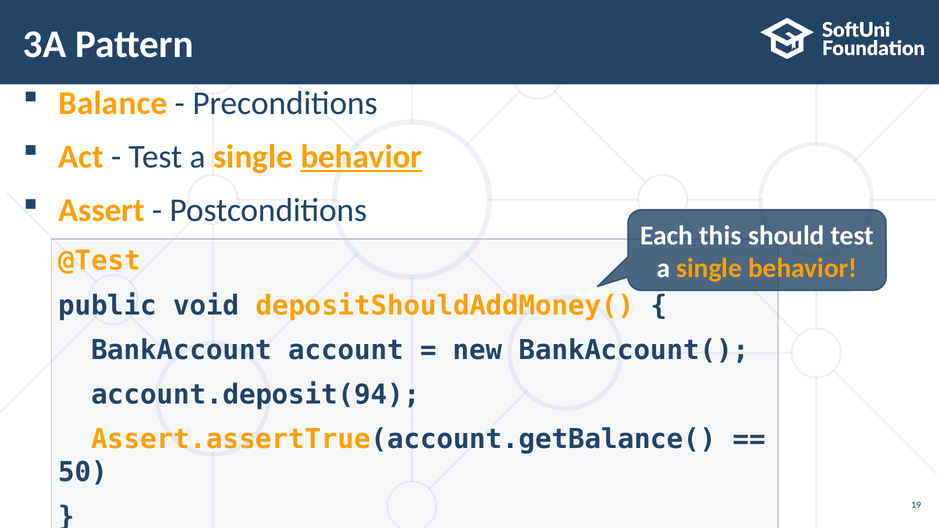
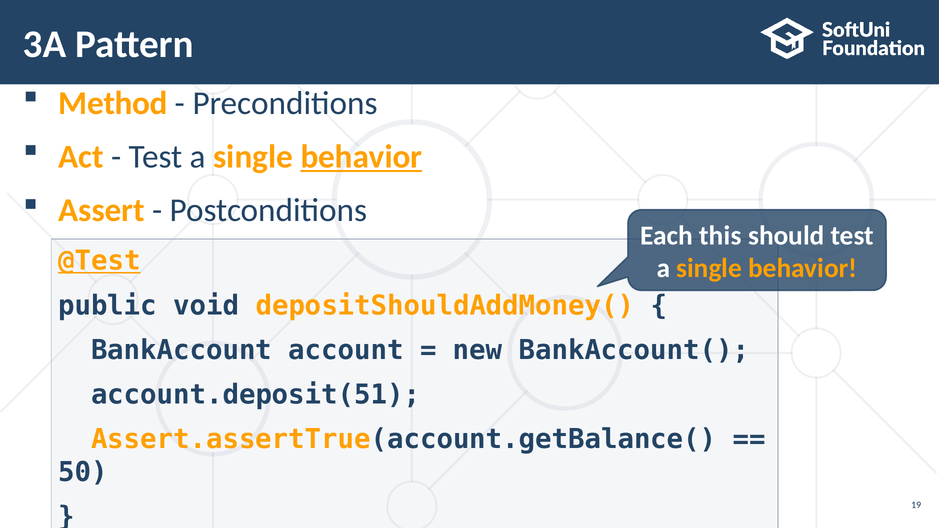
Balance: Balance -> Method (113, 103)
@Test underline: none -> present (99, 261)
account.deposit(94: account.deposit(94 -> account.deposit(51 (256, 395)
